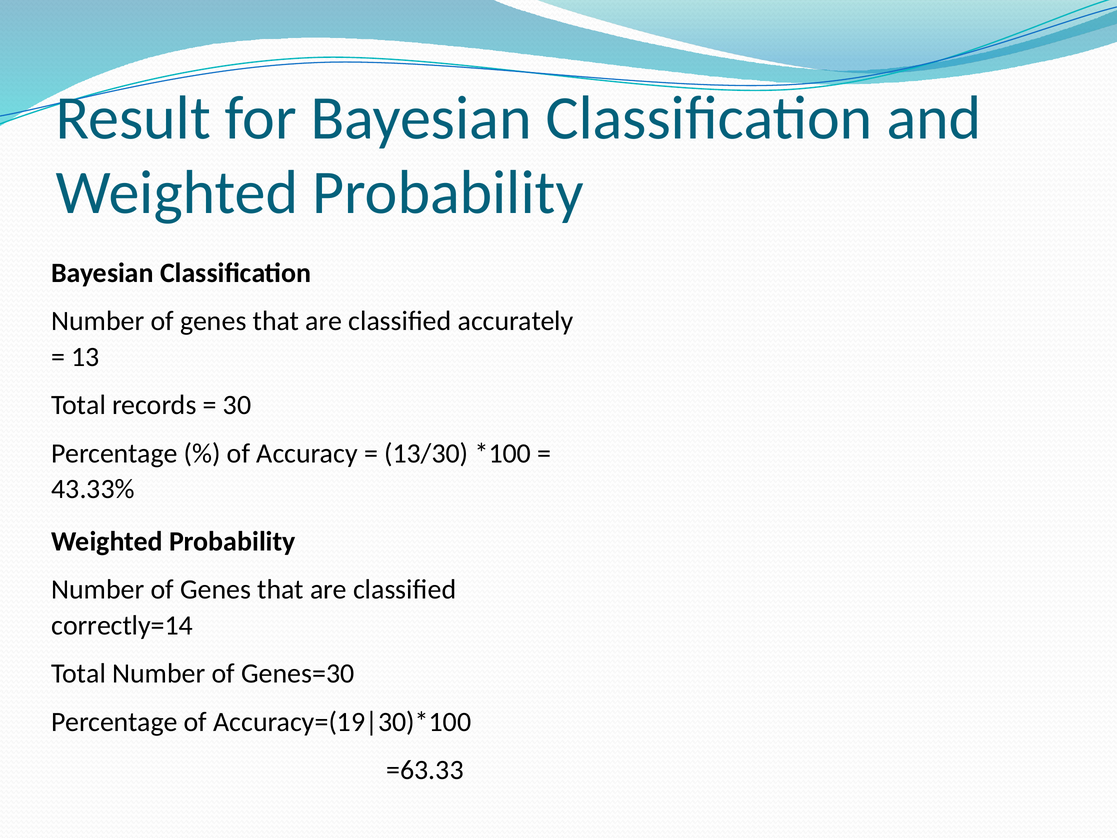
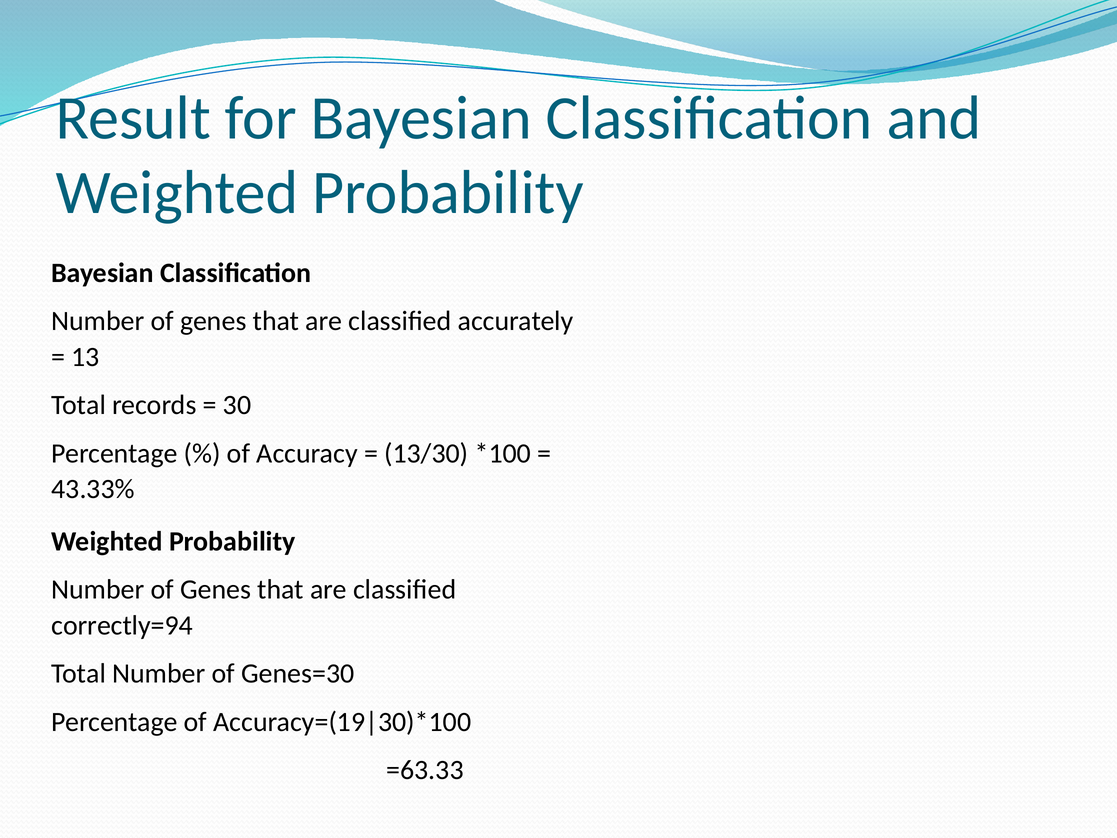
correctly=14: correctly=14 -> correctly=94 (122, 625)
